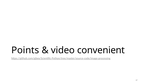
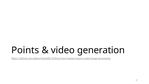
convenient: convenient -> generation (101, 50)
